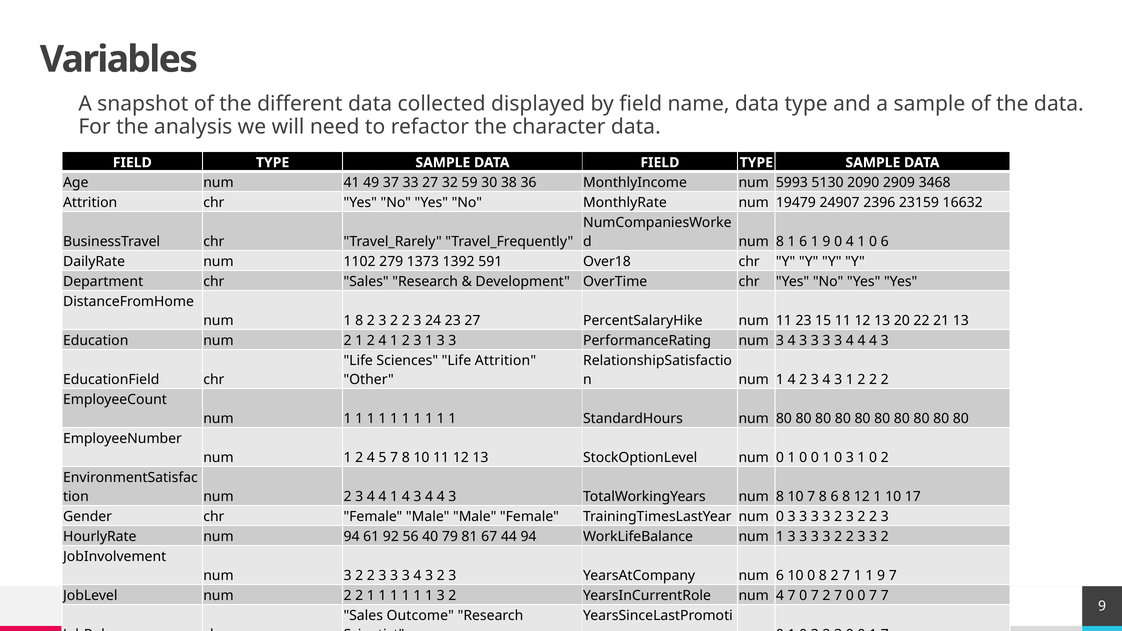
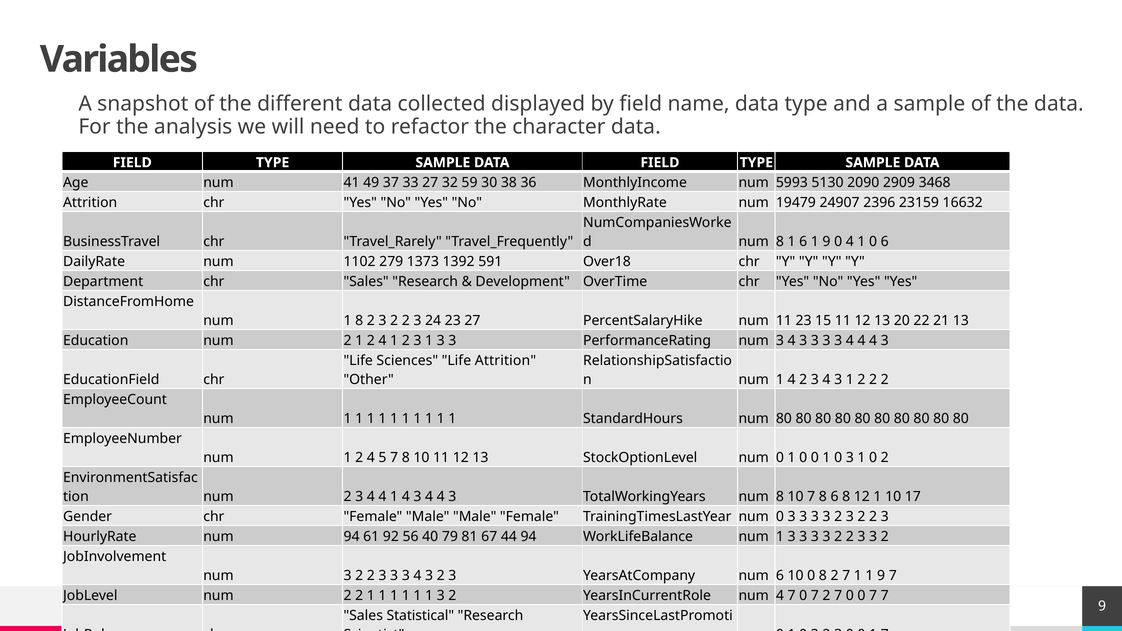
Outcome: Outcome -> Statistical (420, 616)
